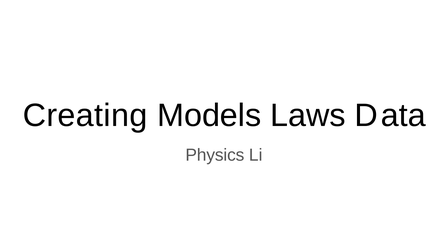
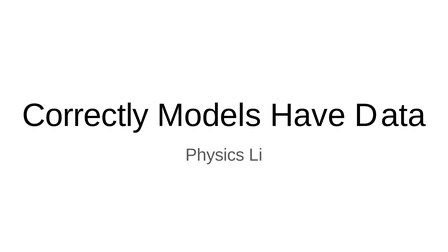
Creating: Creating -> Correctly (85, 115)
Laws: Laws -> Have (308, 115)
